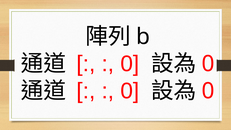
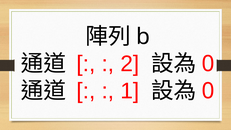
0: 0 -> 2 (130, 64)
0: 0 -> 1 (130, 91)
